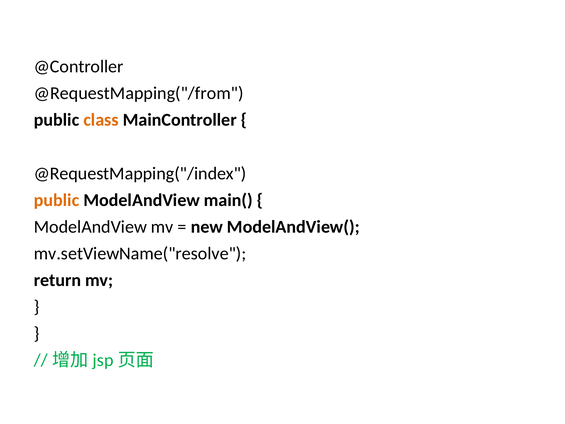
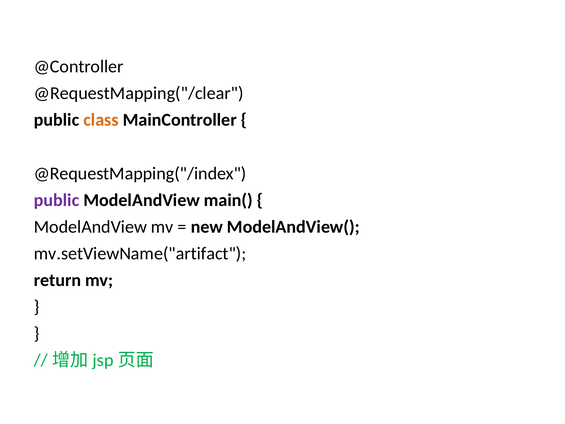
@RequestMapping("/from: @RequestMapping("/from -> @RequestMapping("/clear (139, 93)
public colour: orange -> purple (57, 200)
mv.setViewName("resolve: mv.setViewName("resolve -> mv.setViewName("artifact (140, 253)
